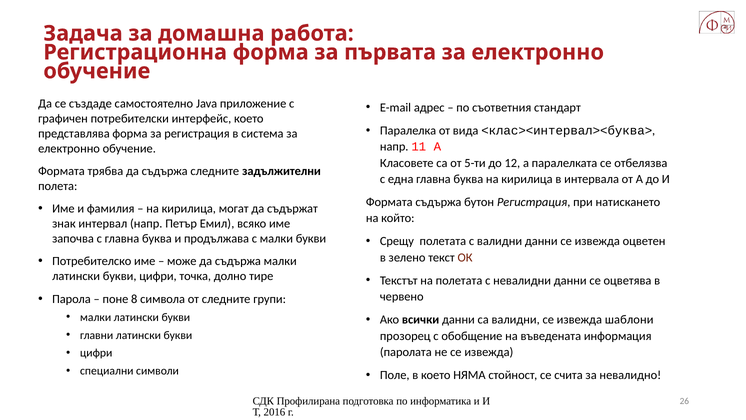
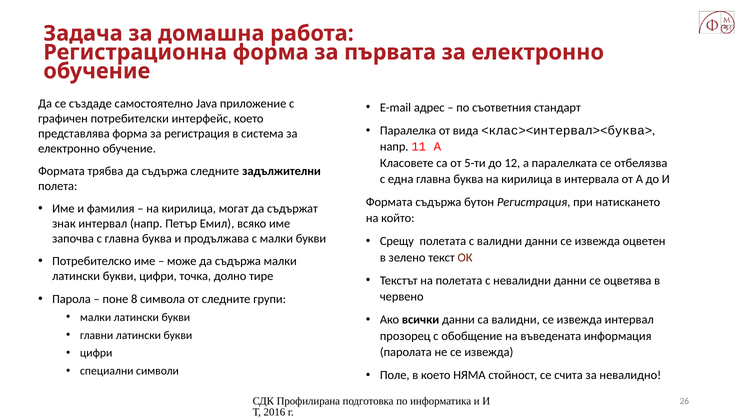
извежда шаблони: шаблони -> интервал (629, 320)
